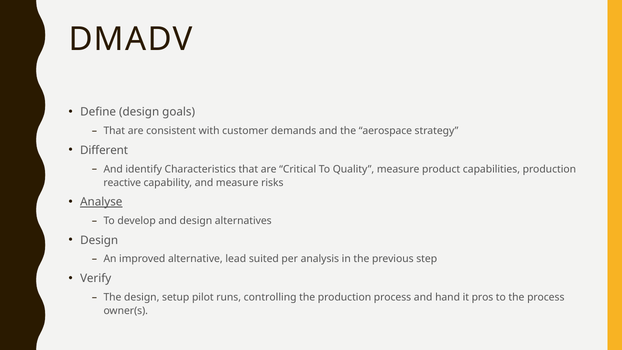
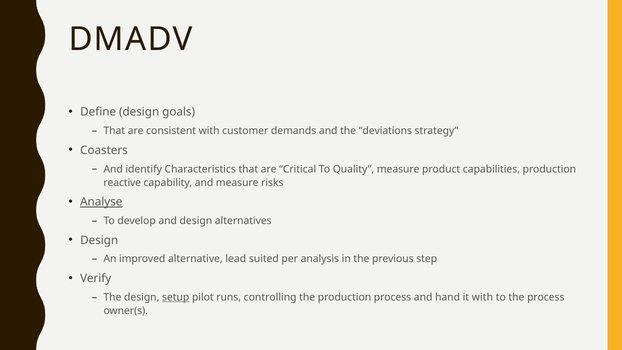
aerospace: aerospace -> deviations (385, 131)
Different: Different -> Coasters (104, 150)
setup underline: none -> present (176, 297)
it pros: pros -> with (482, 297)
